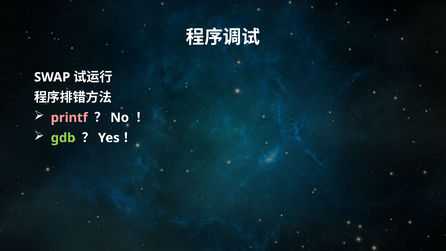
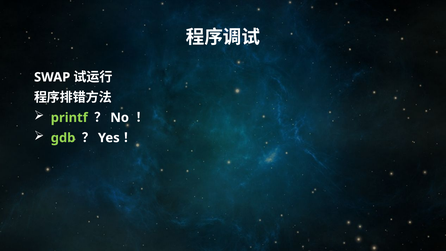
printf colour: pink -> light green (69, 118)
